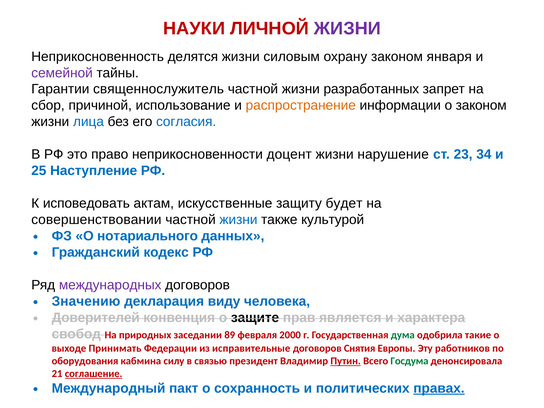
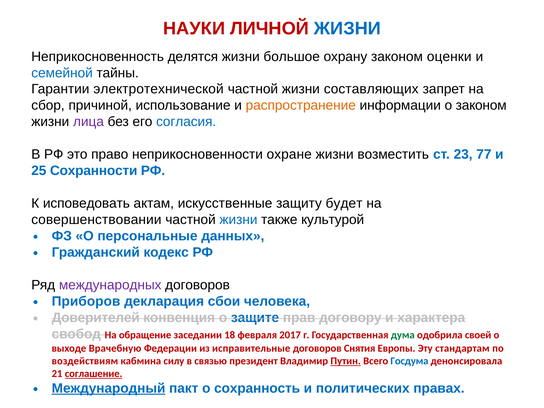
ЖИЗНИ colour: purple -> blue (347, 28)
силовым: силовым -> большое (292, 57)
января: января -> оценки (449, 57)
семейной colour: purple -> blue (62, 73)
священнослужитель: священнослужитель -> электротехнической (158, 89)
разработанных: разработанных -> составляющих (371, 89)
лица colour: blue -> purple (88, 122)
доцент: доцент -> охране (289, 154)
нарушение: нарушение -> возместить (393, 154)
34: 34 -> 77 (484, 154)
Наступление: Наступление -> Сохранности (94, 171)
нотариального: нотариального -> персональные (147, 236)
Значению: Значению -> Приборов (86, 301)
виду: виду -> сбои (224, 301)
защите colour: black -> blue (255, 318)
является: является -> договору (350, 318)
природных: природных -> обращение (145, 335)
89: 89 -> 18 (230, 335)
2000: 2000 -> 2017 (290, 335)
такие: такие -> своей (478, 335)
Принимать: Принимать -> Врачебную (115, 348)
работников: работников -> стандартам (462, 348)
оборудования: оборудования -> воздействиям (85, 361)
Госдума colour: green -> blue (409, 361)
Международный underline: none -> present (109, 388)
правах underline: present -> none (439, 388)
